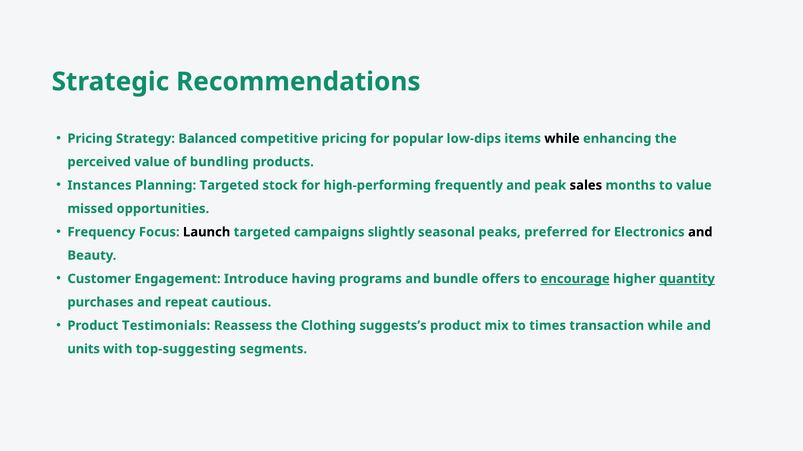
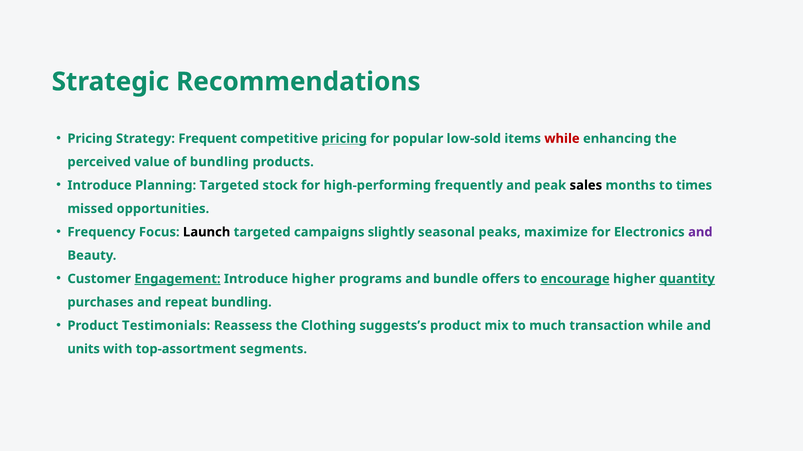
Balanced: Balanced -> Frequent (208, 139)
pricing underline: none -> present (344, 139)
low-dips: low-dips -> low-sold (474, 139)
while colour: black -> red (562, 139)
Instances: Instances -> Introduce (100, 186)
to value: value -> times (694, 186)
preferred: preferred -> maximize (556, 232)
and colour: black -> purple (700, 232)
Engagement underline: none -> present (177, 279)
Introduce having: having -> higher (313, 279)
repeat cautious: cautious -> bundling (241, 303)
times: times -> much (548, 326)
top-suggesting: top-suggesting -> top-assortment (186, 349)
